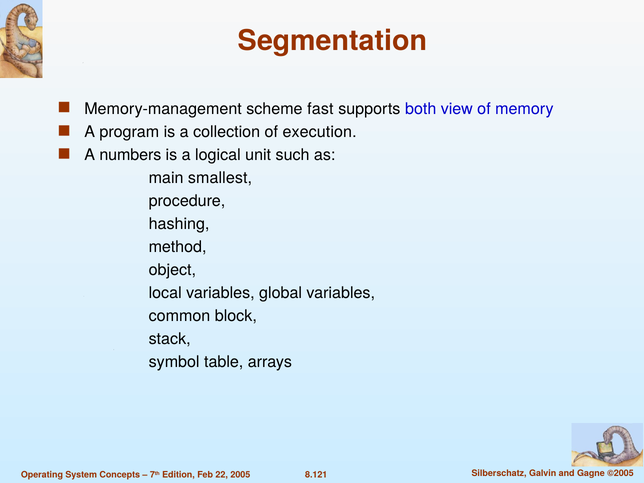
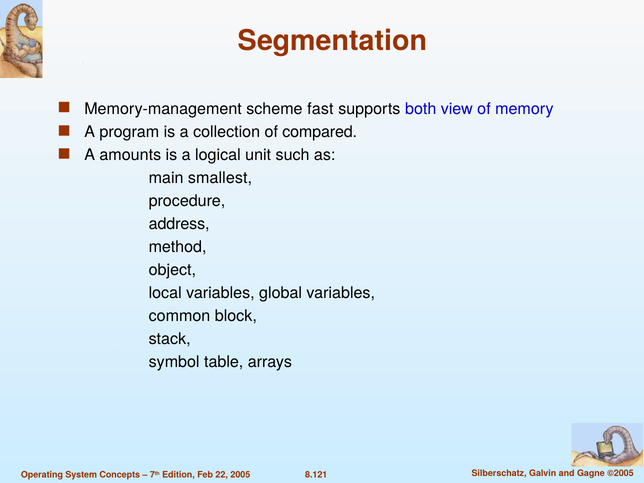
execution: execution -> compared (320, 132)
numbers: numbers -> amounts (130, 155)
hashing: hashing -> address (179, 224)
